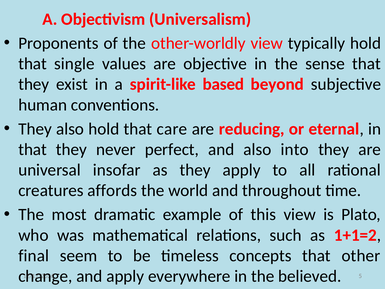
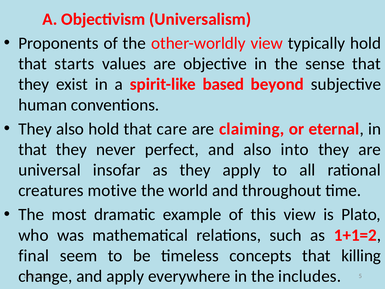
single: single -> starts (74, 64)
reducing: reducing -> claiming (252, 129)
affords: affords -> motive (112, 190)
other: other -> killing (361, 256)
believed: believed -> includes (310, 276)
